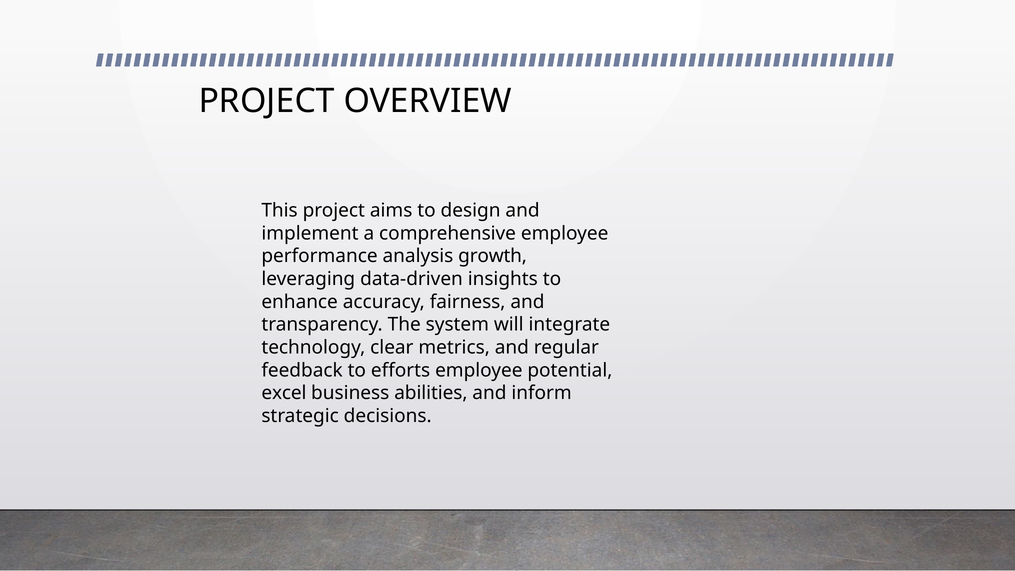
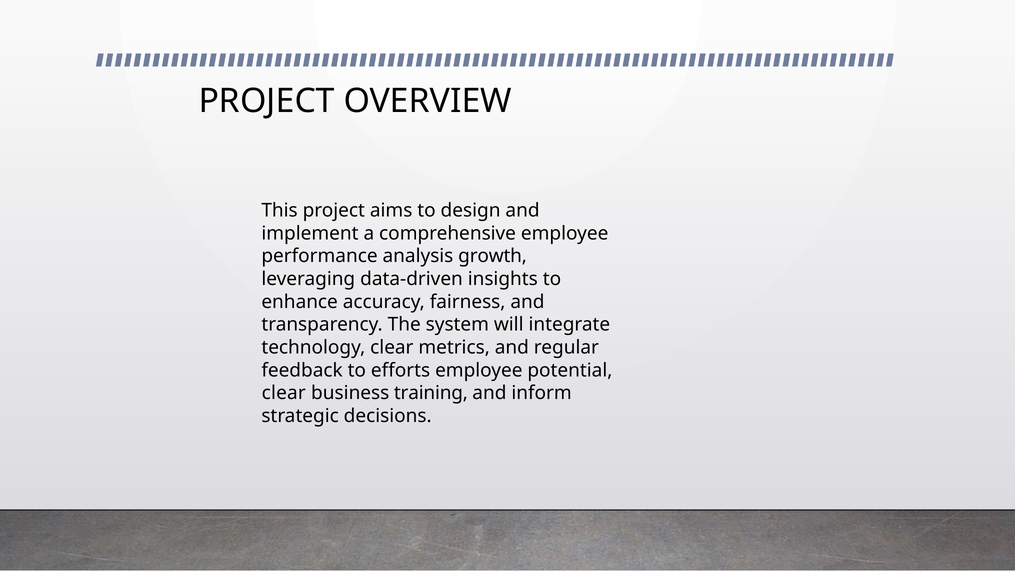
excel: excel -> clear (284, 393)
abilities: abilities -> training (431, 393)
